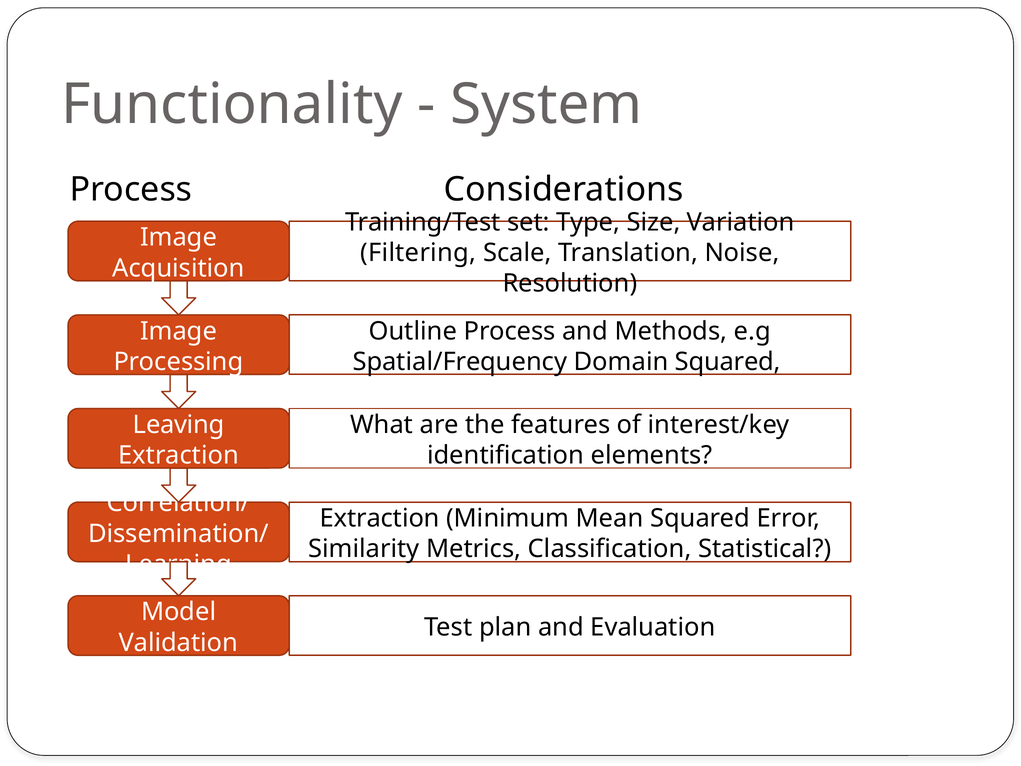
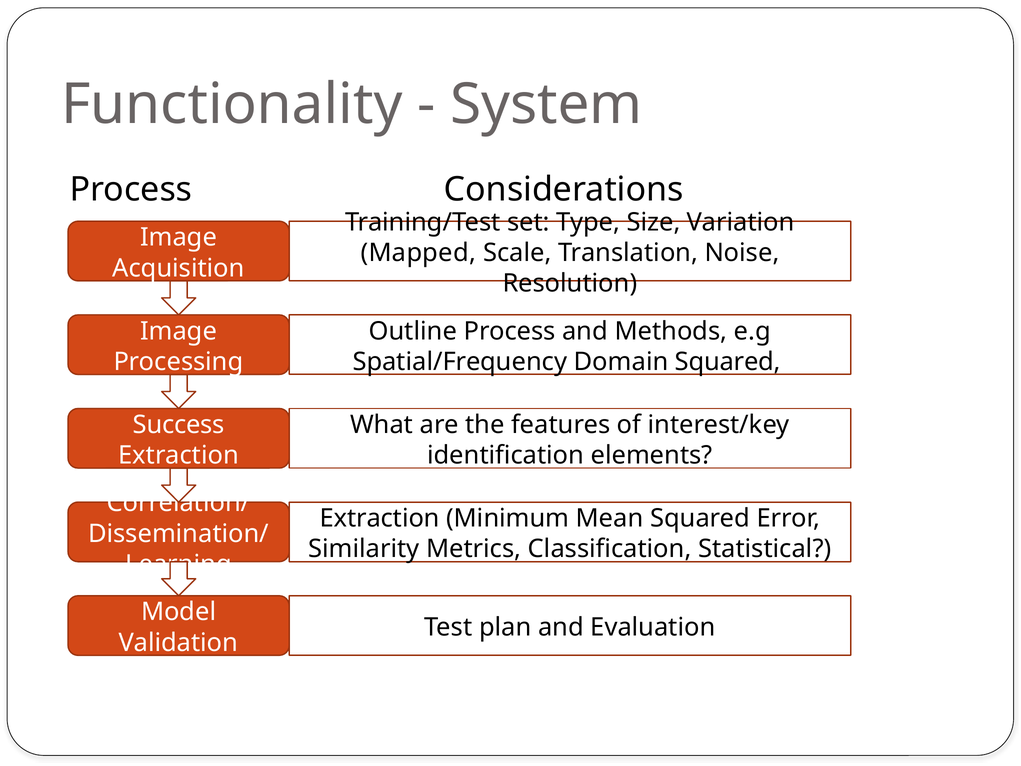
Filtering: Filtering -> Mapped (418, 253)
Leaving: Leaving -> Success (179, 425)
